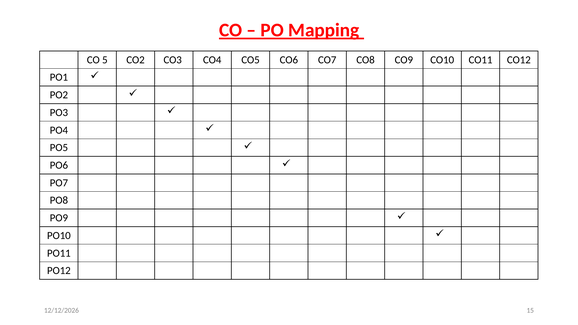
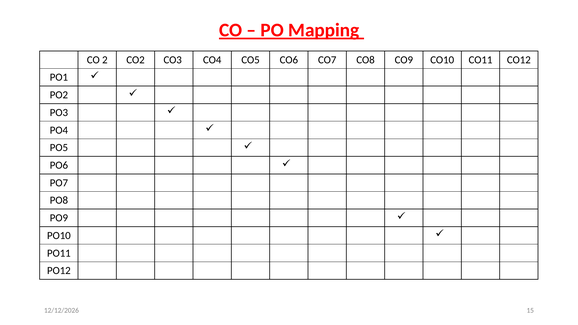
5: 5 -> 2 (105, 60)
